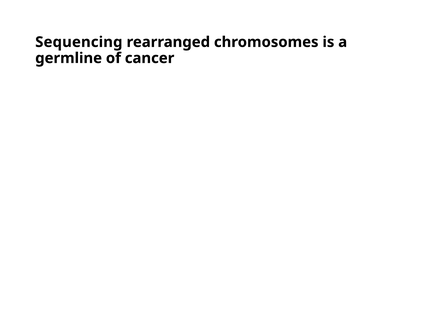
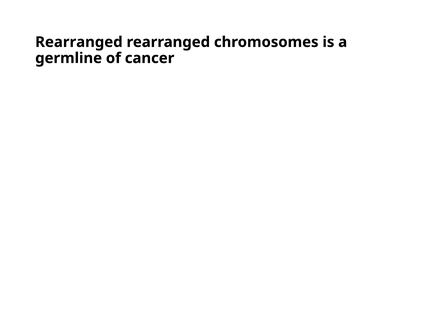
Sequencing: Sequencing -> Rearranged (79, 42)
